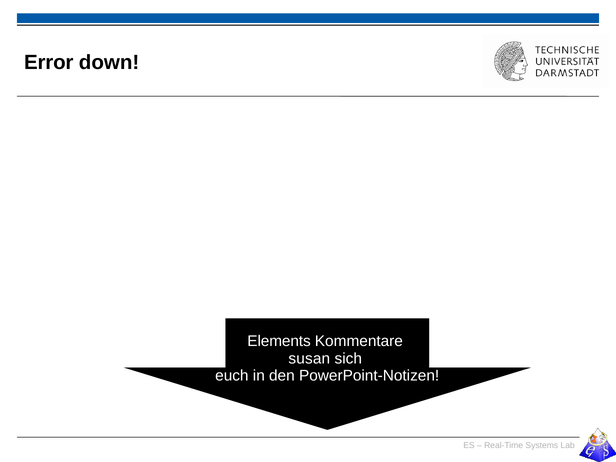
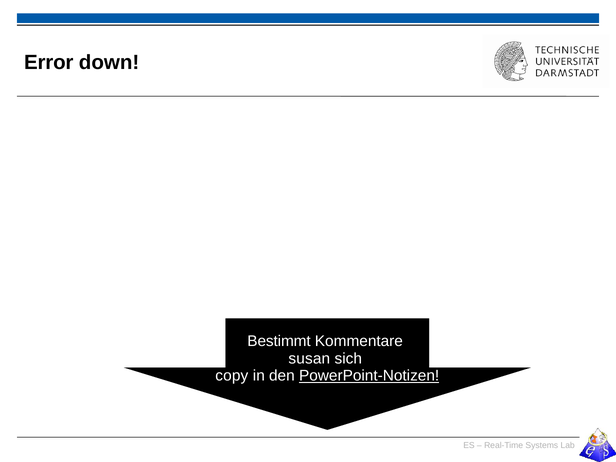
Elements: Elements -> Bestimmt (279, 341)
euch: euch -> copy (232, 376)
PowerPoint-Notizen underline: none -> present (369, 376)
